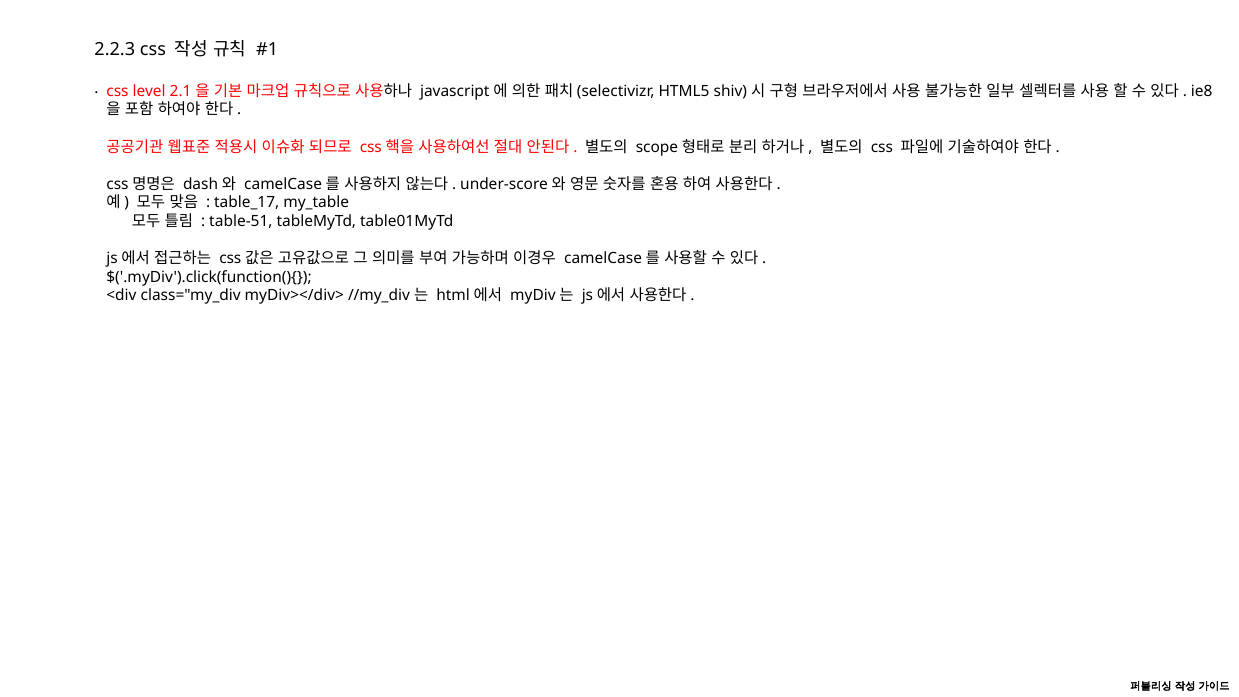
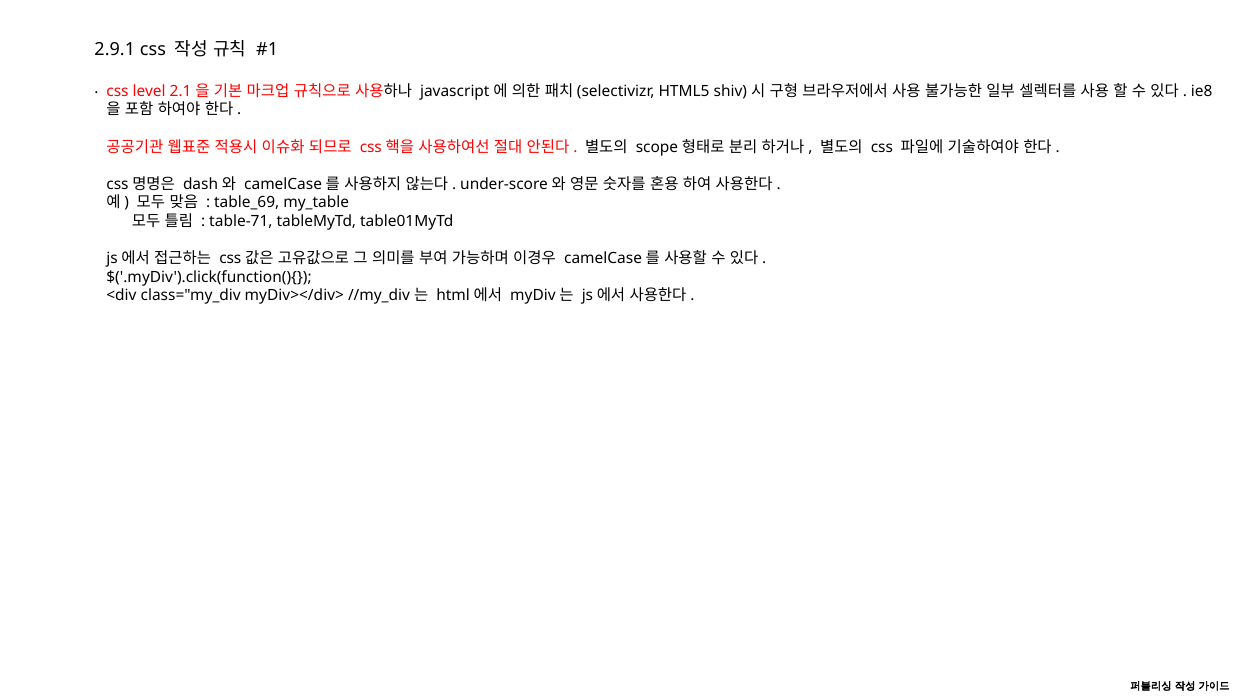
2.2.3: 2.2.3 -> 2.9.1 (115, 49)
table_17: table_17 -> table_69 (247, 203)
table-51: table-51 -> table-71 (241, 221)
